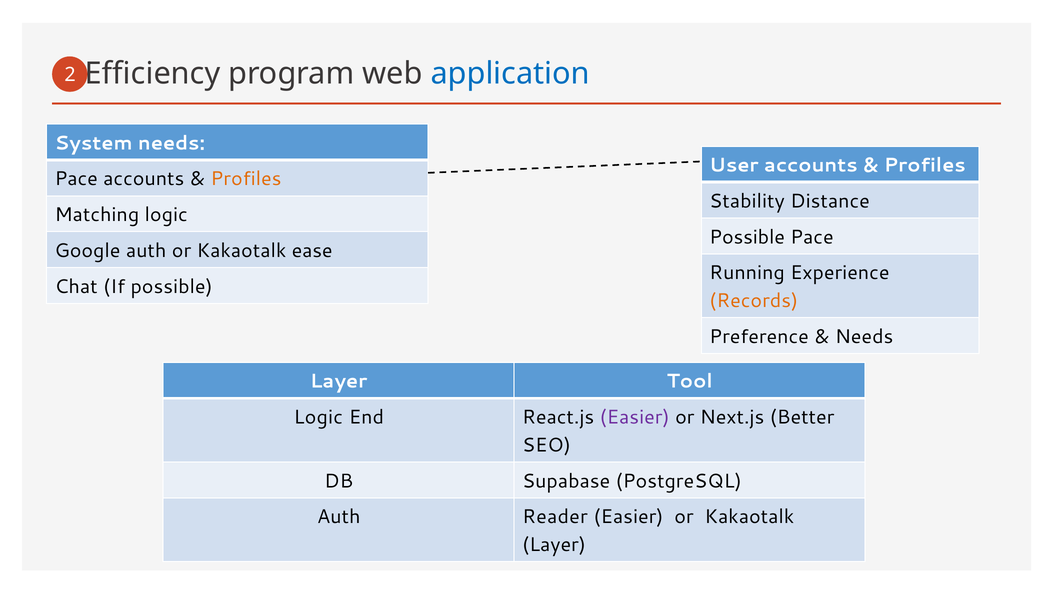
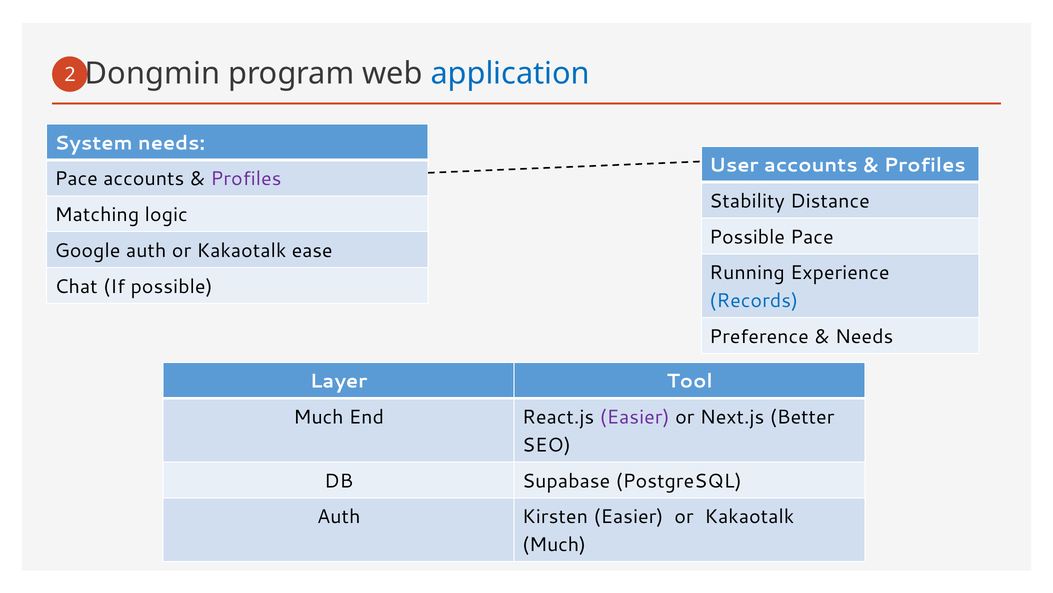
Efficiency: Efficiency -> Dongmin (152, 74)
Profiles colour: orange -> purple (246, 179)
Records colour: orange -> blue (754, 301)
Logic: Logic -> Much (318, 417)
Reader: Reader -> Kirsten (555, 516)
Layer: Layer -> Much (554, 544)
